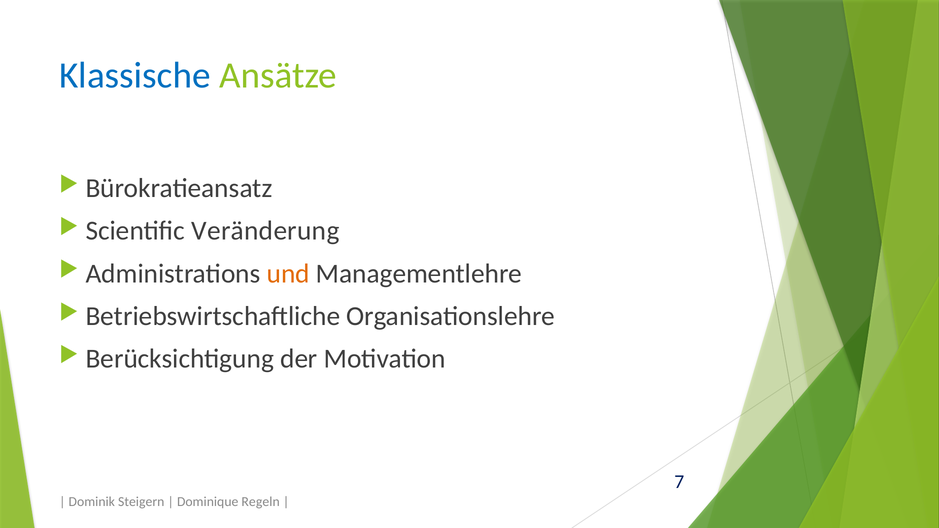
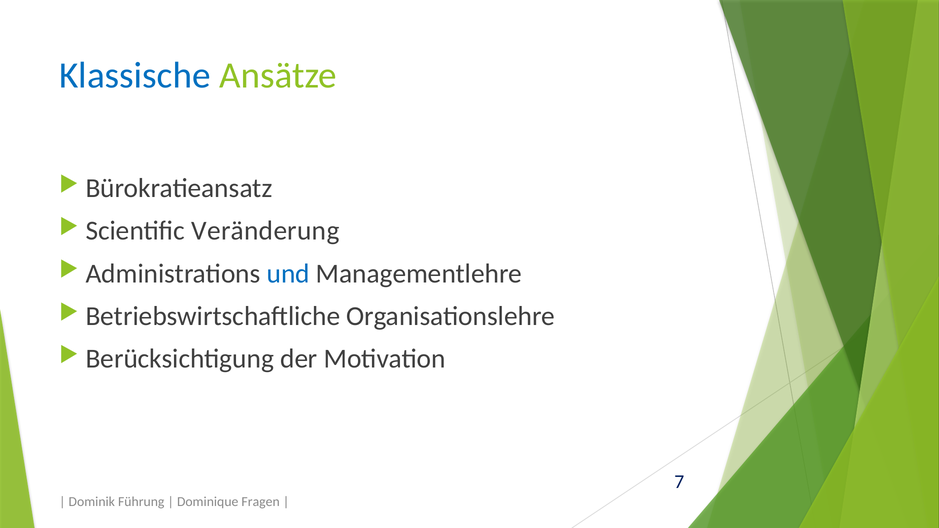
und colour: orange -> blue (288, 274)
Steigern: Steigern -> Führung (141, 502)
Regeln: Regeln -> Fragen (261, 502)
